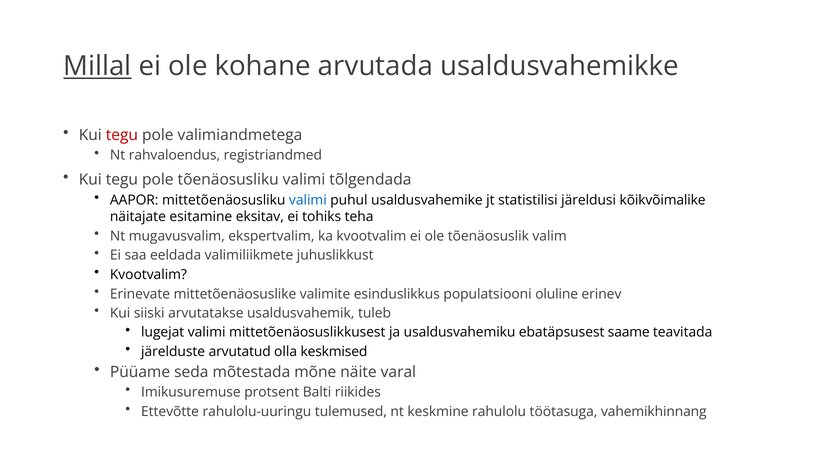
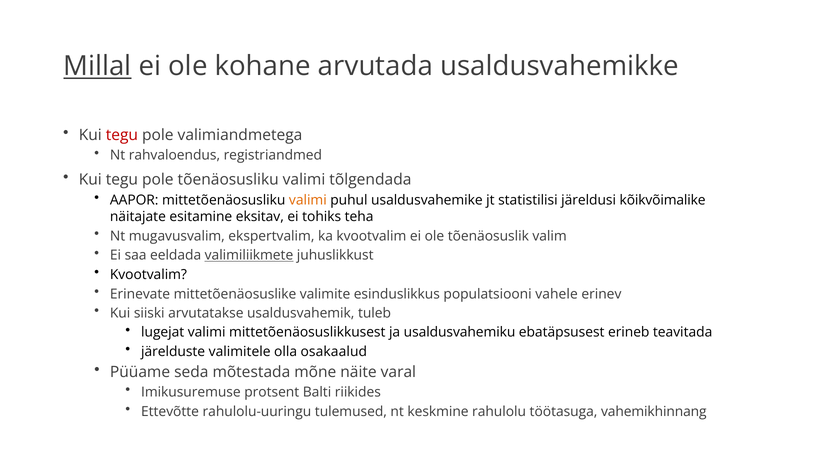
valimi colour: blue -> orange (308, 200)
valimiliikmete underline: none -> present (249, 255)
oluline: oluline -> vahele (557, 294)
saame: saame -> erineb (629, 332)
arvutatud: arvutatud -> valimitele (240, 351)
keskmised: keskmised -> osakaalud (334, 351)
